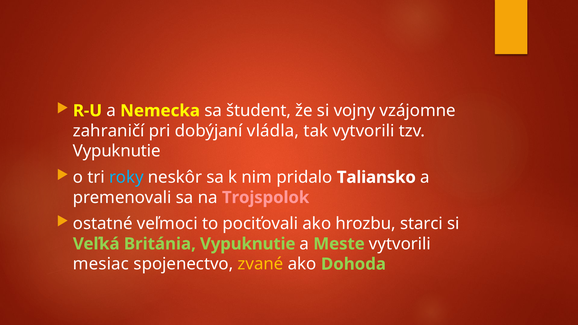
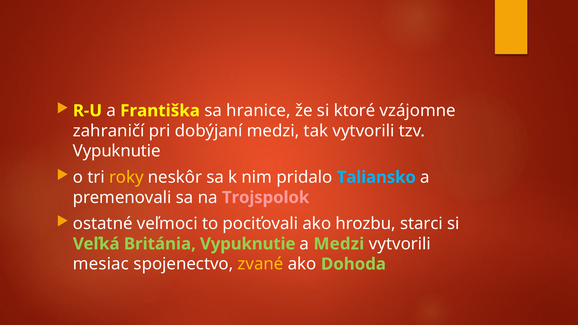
Nemecka: Nemecka -> Františka (160, 111)
študent: študent -> hranice (258, 111)
vojny: vojny -> ktoré (355, 111)
dobýjaní vládla: vládla -> medzi (273, 131)
roky colour: light blue -> yellow (126, 177)
Taliansko colour: white -> light blue (376, 177)
a Meste: Meste -> Medzi (339, 244)
